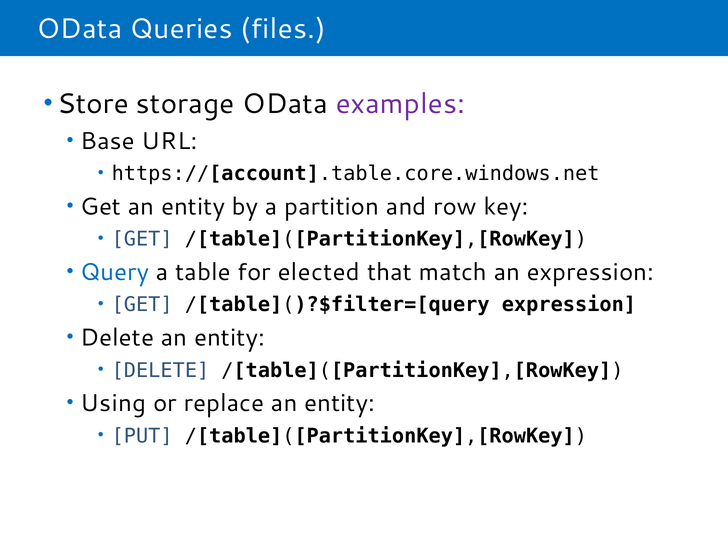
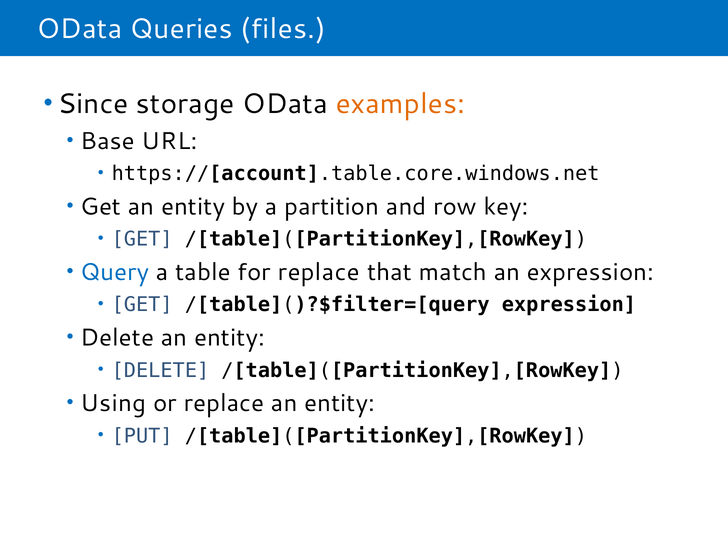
Store: Store -> Since (93, 104)
examples colour: purple -> orange (400, 104)
for elected: elected -> replace (319, 272)
